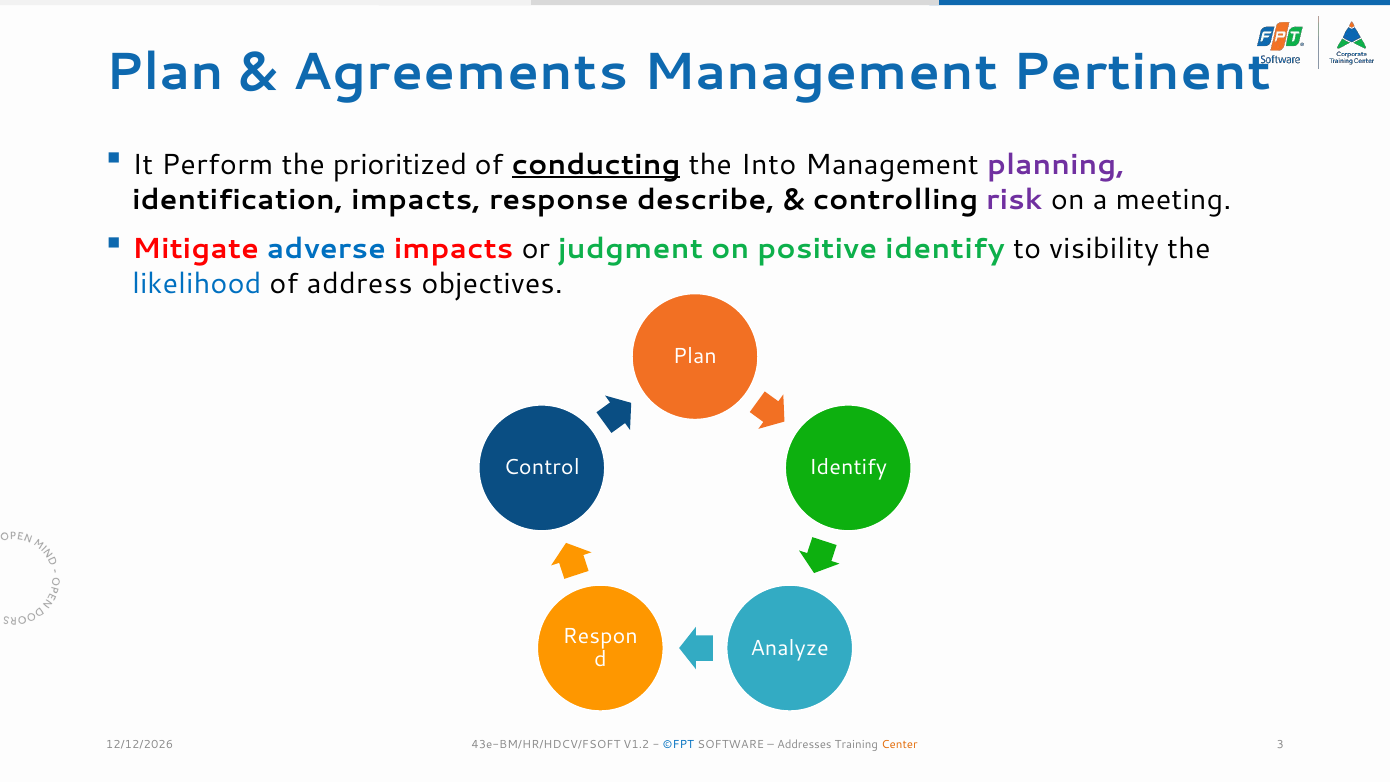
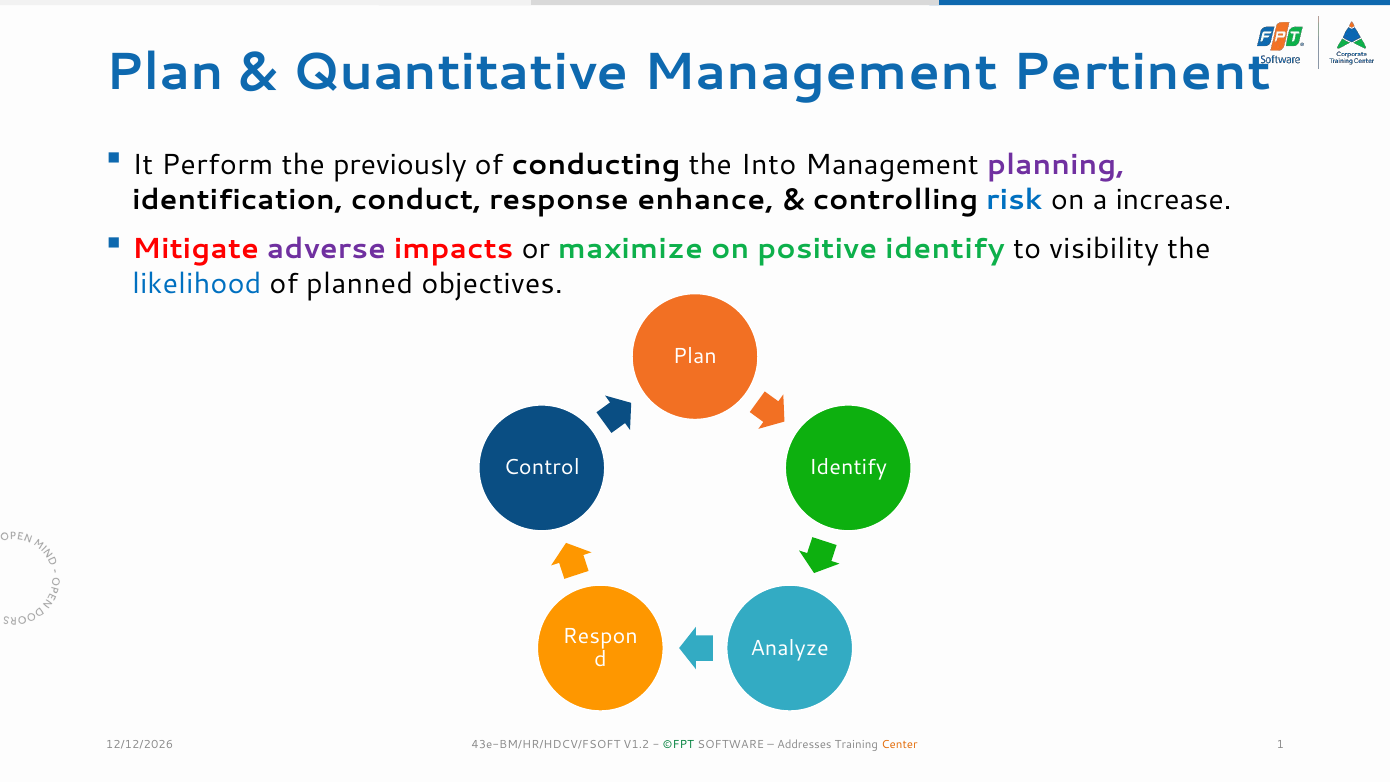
Agreements: Agreements -> Quantitative (461, 73)
prioritized: prioritized -> previously (400, 165)
conducting underline: present -> none (596, 165)
identification impacts: impacts -> conduct (416, 200)
describe: describe -> enhance (705, 200)
risk colour: purple -> blue (1014, 200)
meeting: meeting -> increase (1174, 200)
adverse colour: blue -> purple (326, 249)
judgment: judgment -> maximize (630, 249)
address: address -> planned (360, 284)
©FPT colour: blue -> green (678, 745)
3: 3 -> 1 (1280, 745)
